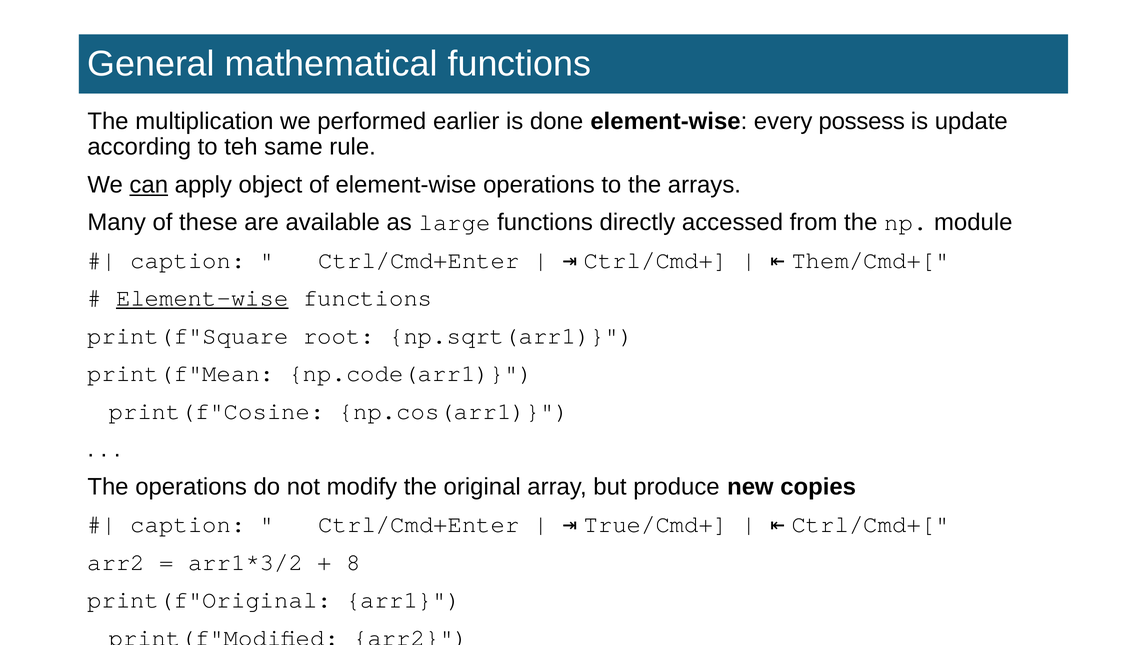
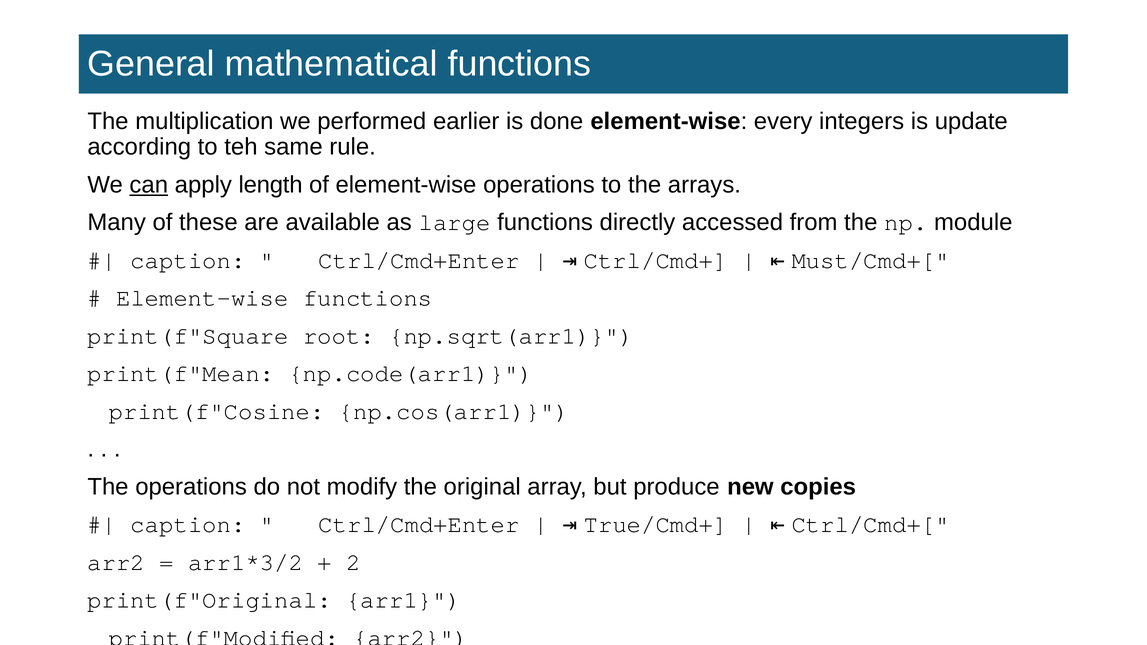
possess: possess -> integers (862, 121)
object: object -> length (271, 185)
Them/Cmd+[: Them/Cmd+[ -> Must/Cmd+[ (871, 260)
Element-wise underline: present -> none (202, 298)
8: 8 -> 2 (353, 562)
